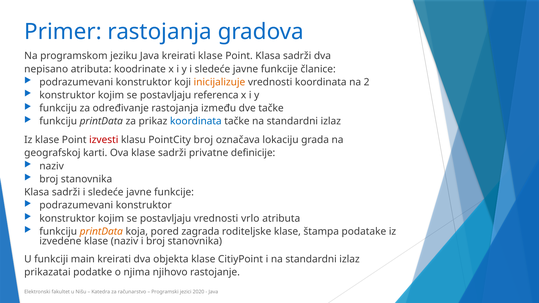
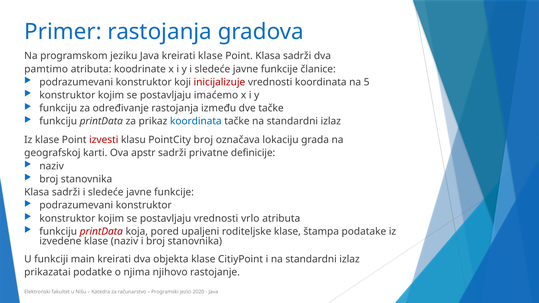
nepisano: nepisano -> pamtimo (46, 69)
inicijalizuje colour: orange -> red (219, 82)
2: 2 -> 5 (367, 82)
referenca: referenca -> imaćemo (216, 95)
Ova klase: klase -> apstr (143, 153)
printData colour: orange -> red (101, 232)
zagrada: zagrada -> upaljeni (200, 232)
